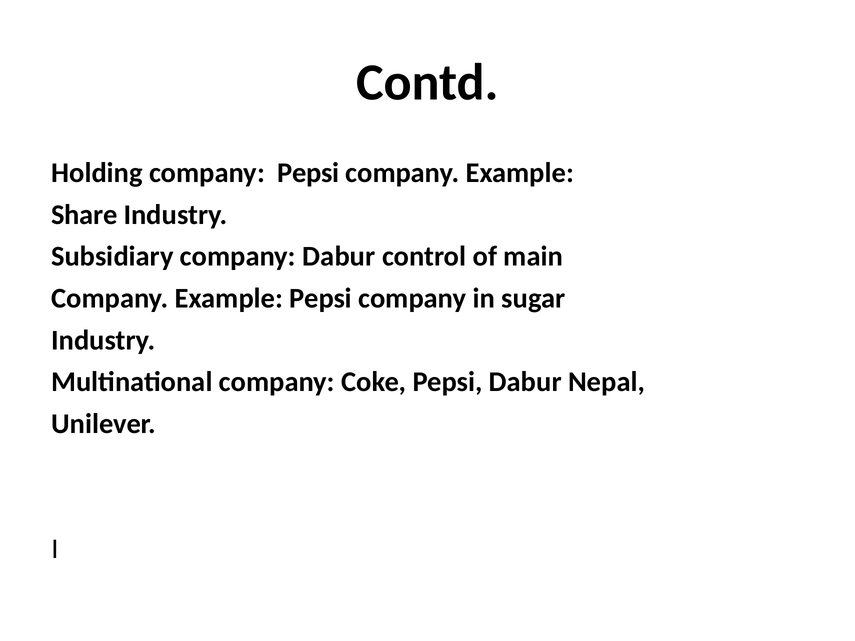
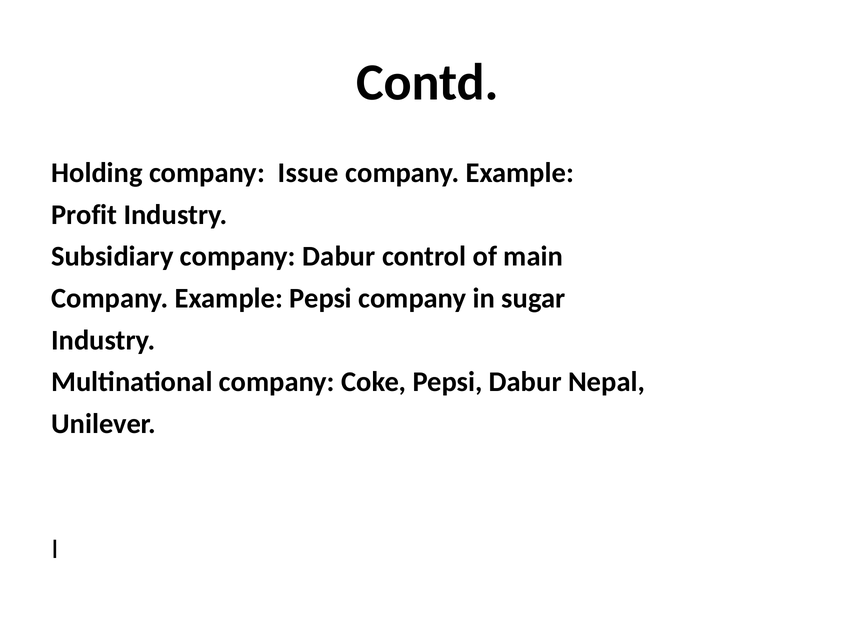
company Pepsi: Pepsi -> Issue (308, 173)
Share: Share -> Profit (84, 215)
